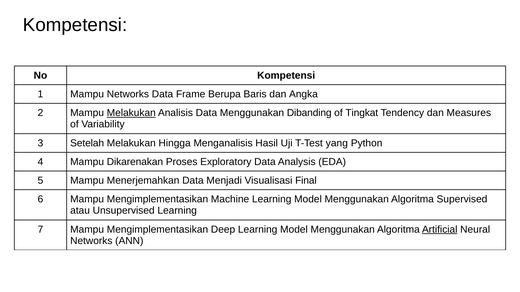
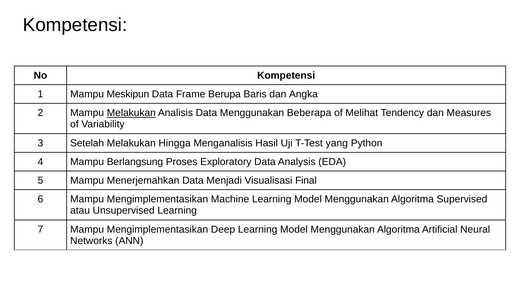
Mampu Networks: Networks -> Meskipun (128, 94)
Dibanding: Dibanding -> Beberapa (309, 113)
Tingkat: Tingkat -> Melihat (362, 113)
Dikarenakan: Dikarenakan -> Berlangsung (135, 162)
Artificial underline: present -> none (440, 230)
